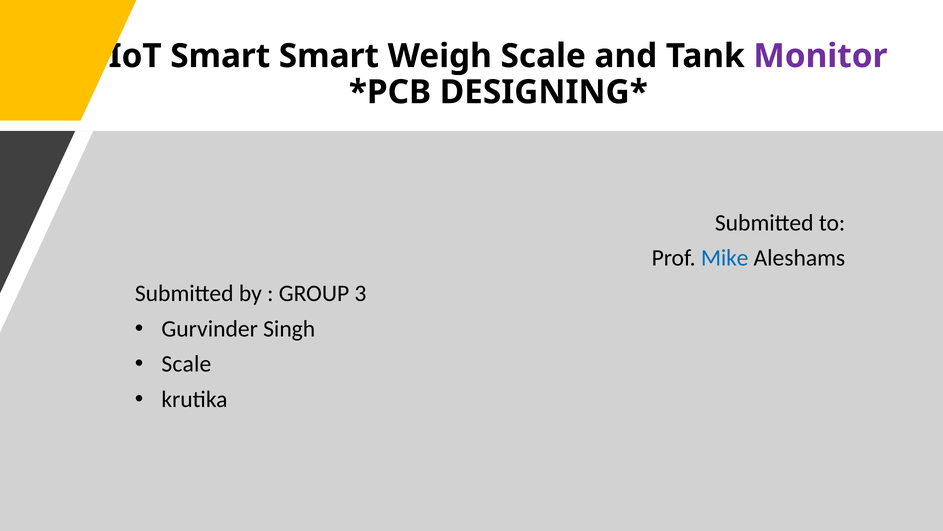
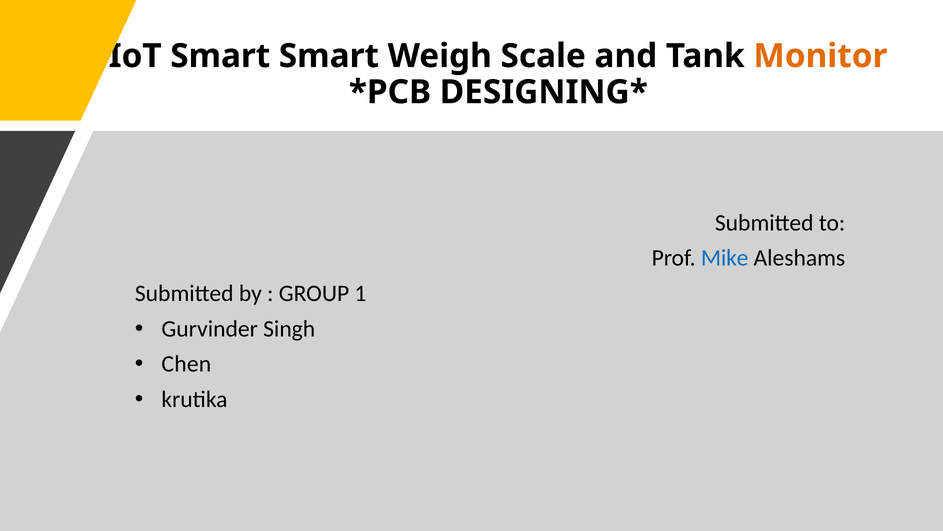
Monitor colour: purple -> orange (820, 56)
3: 3 -> 1 (360, 293)
Scale: Scale -> Chen (186, 364)
